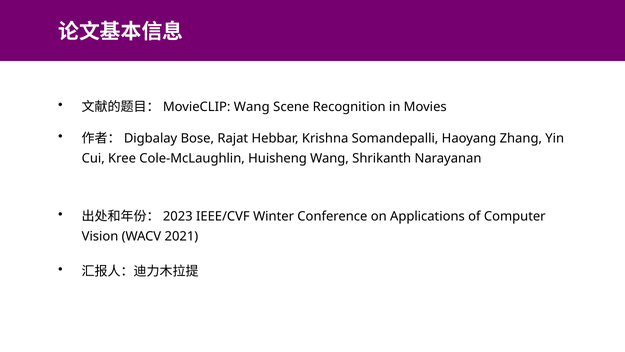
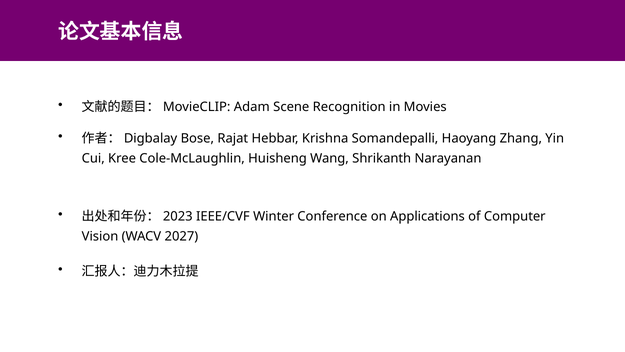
Wang: Wang -> Adam (252, 107)
2021: 2021 -> 2027 (181, 236)
